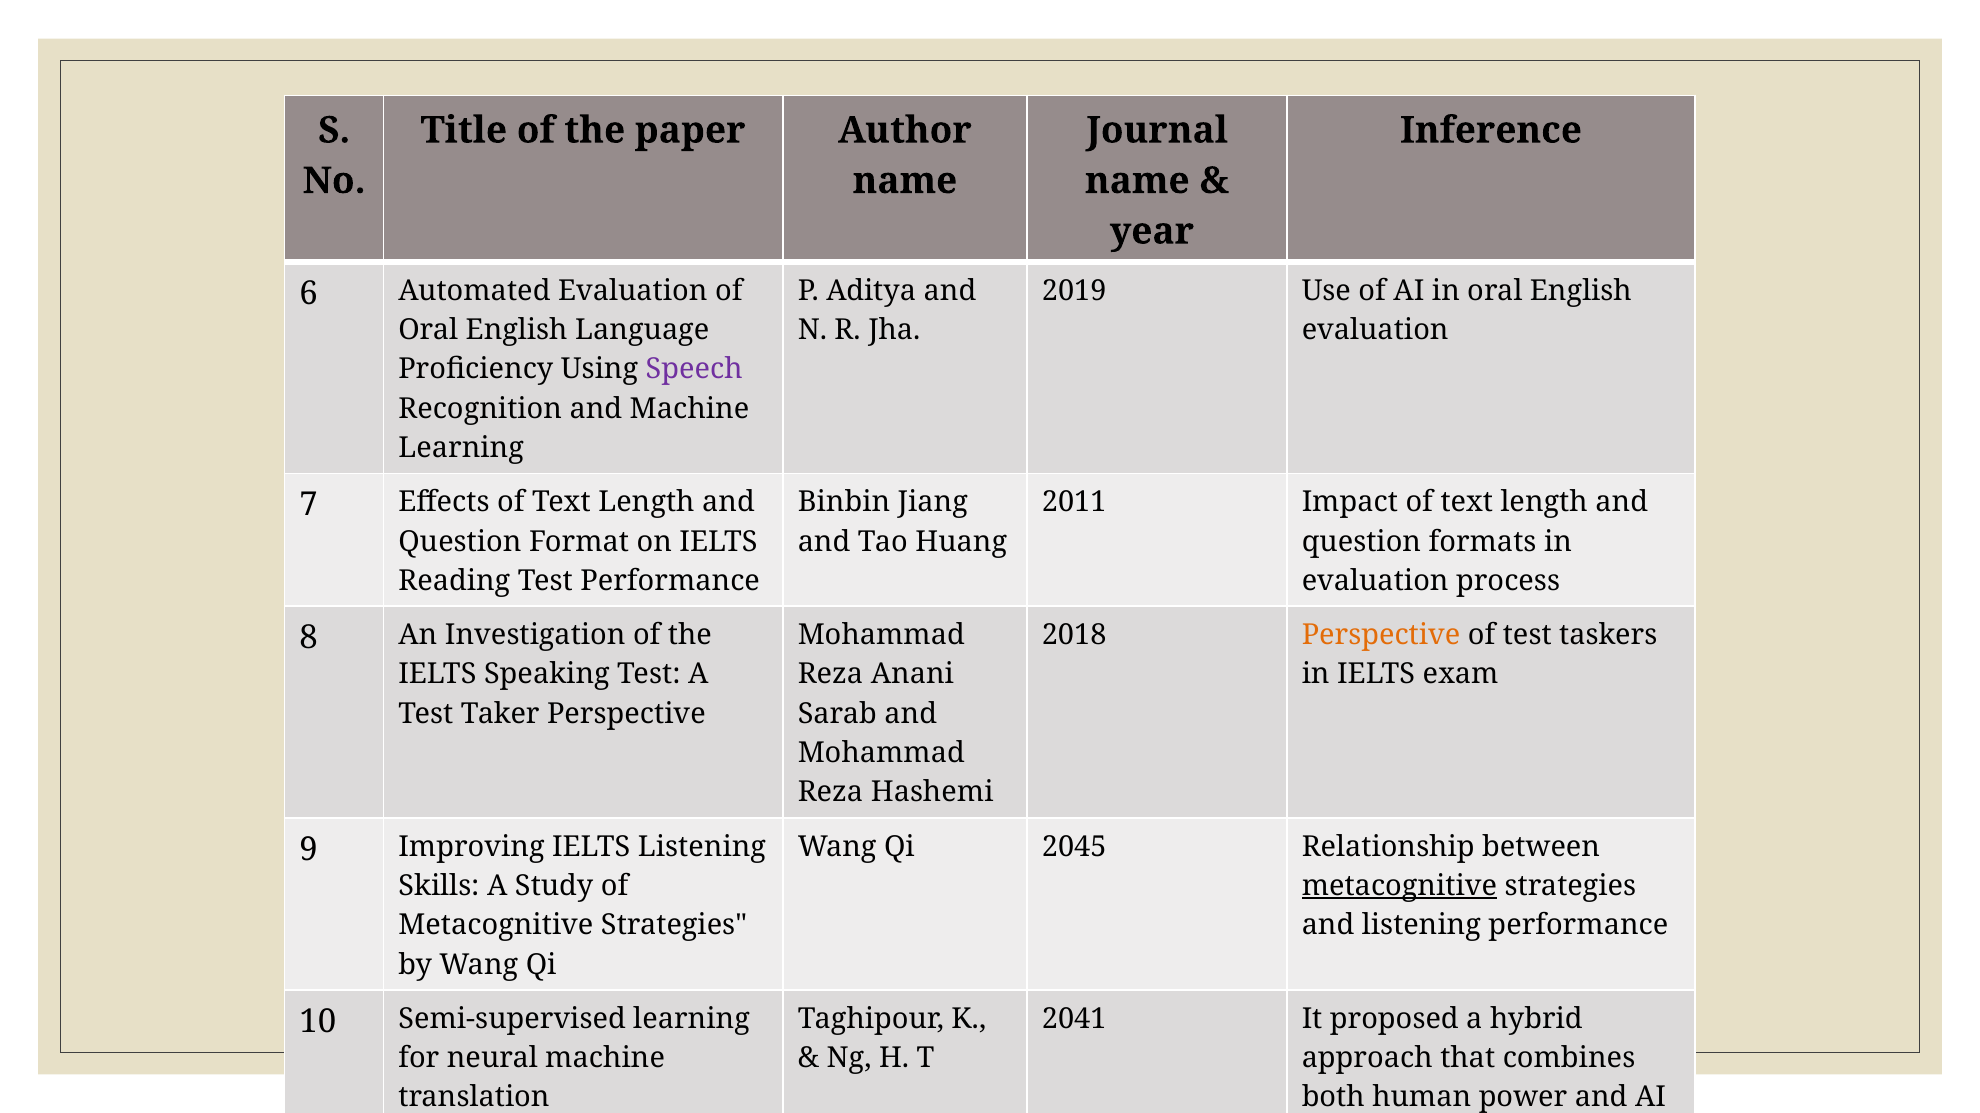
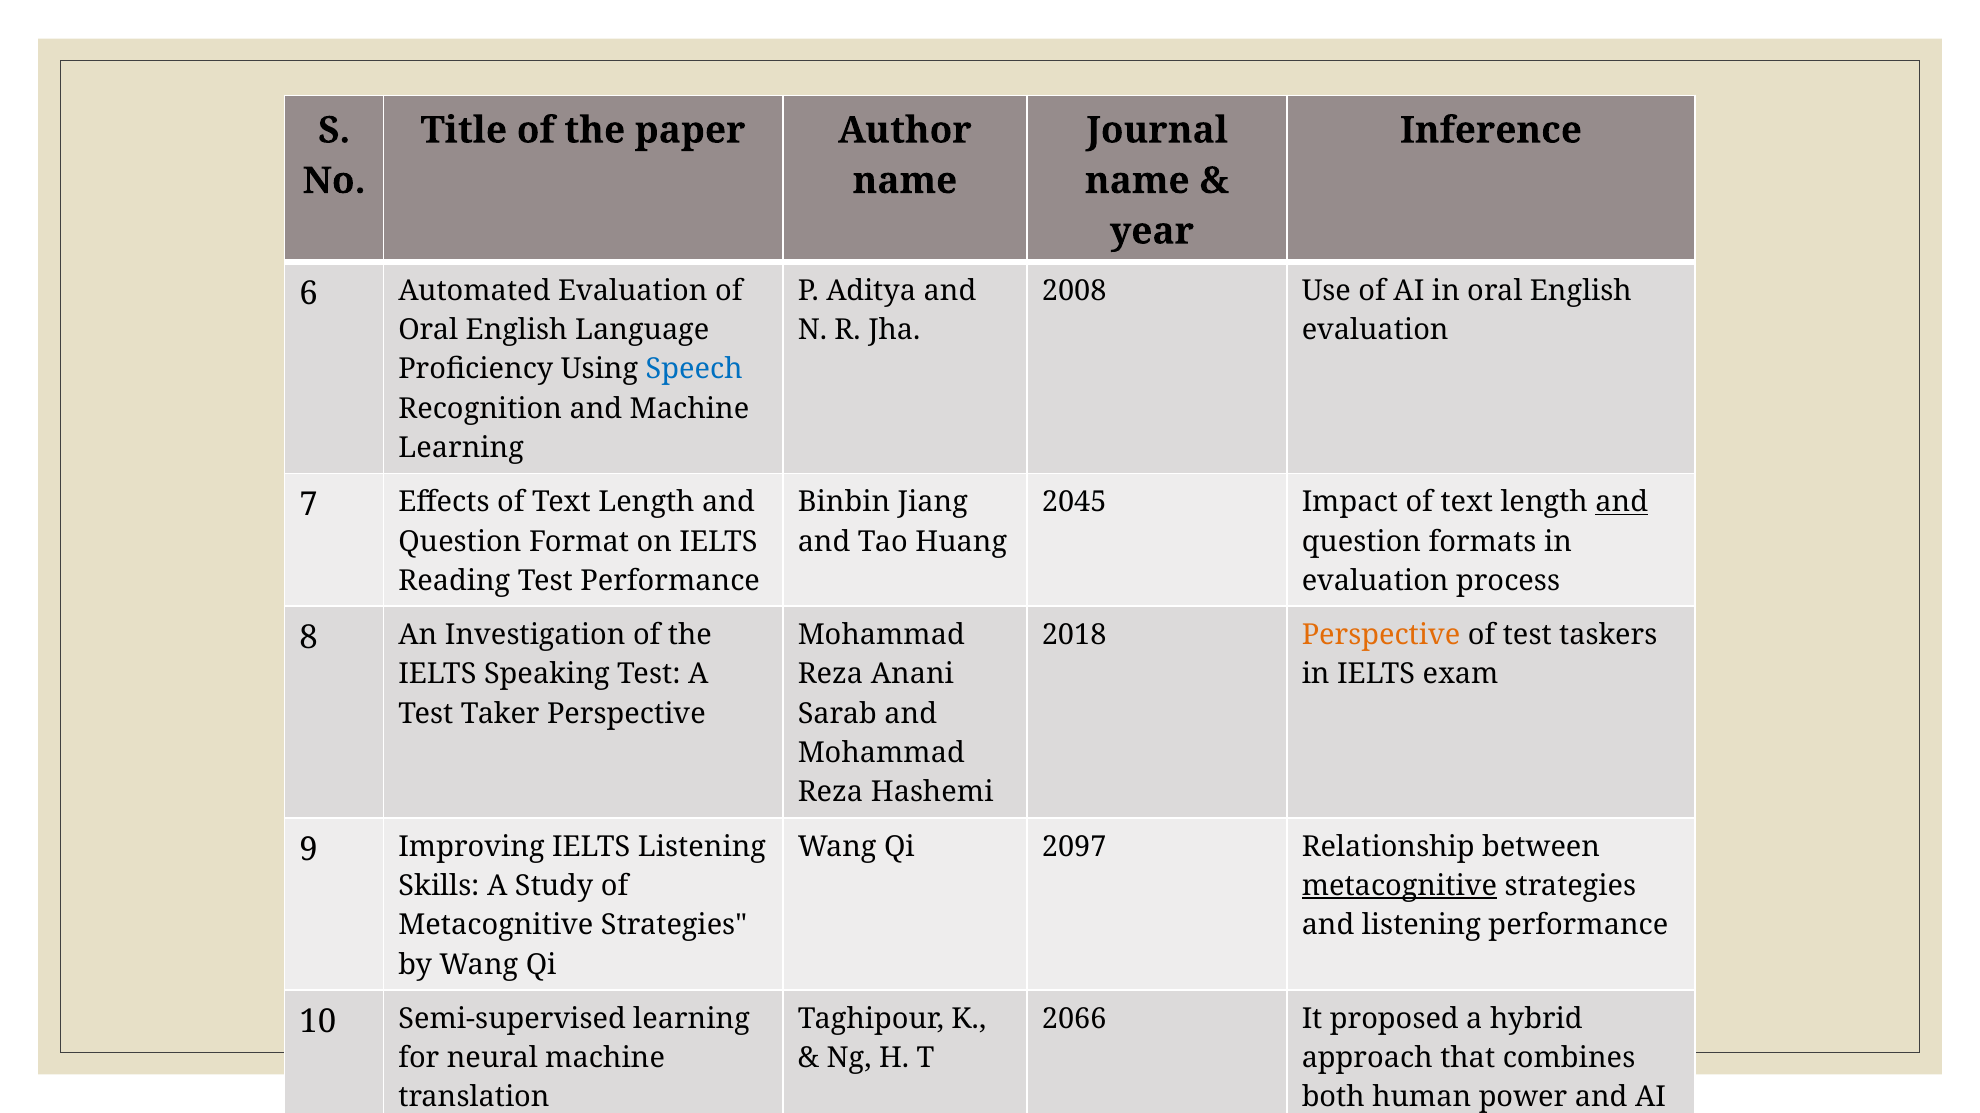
2019: 2019 -> 2008 (1074, 291)
Speech colour: purple -> blue (694, 370)
2011: 2011 -> 2045 (1074, 503)
and underline: none -> present (1622, 503)
2045: 2045 -> 2097 (1074, 847)
2041: 2041 -> 2066 (1074, 1019)
